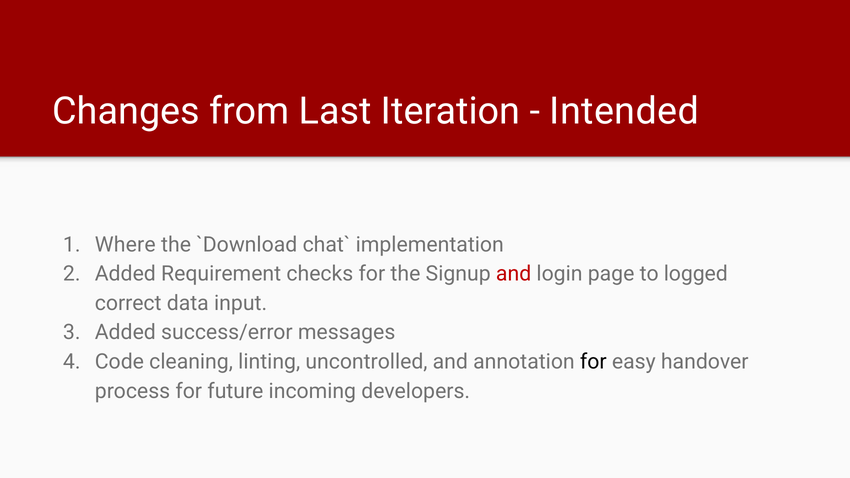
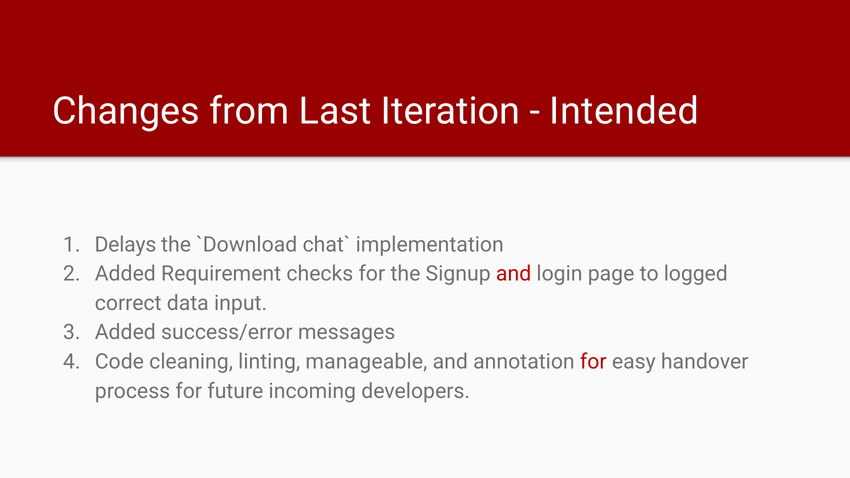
Where: Where -> Delays (125, 245)
uncontrolled: uncontrolled -> manageable (366, 362)
for colour: black -> red (593, 362)
